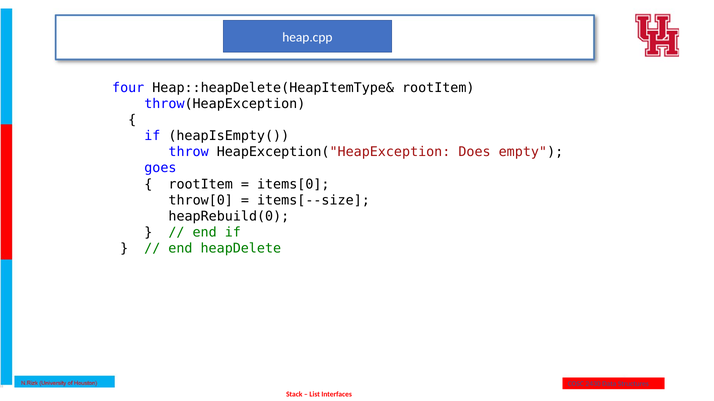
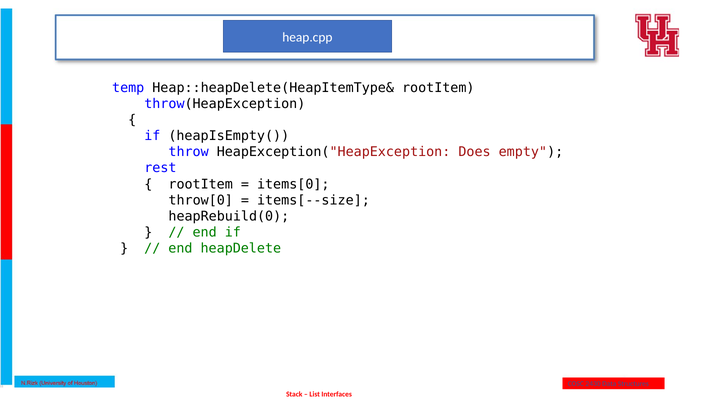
four: four -> temp (128, 88)
goes: goes -> rest (160, 168)
